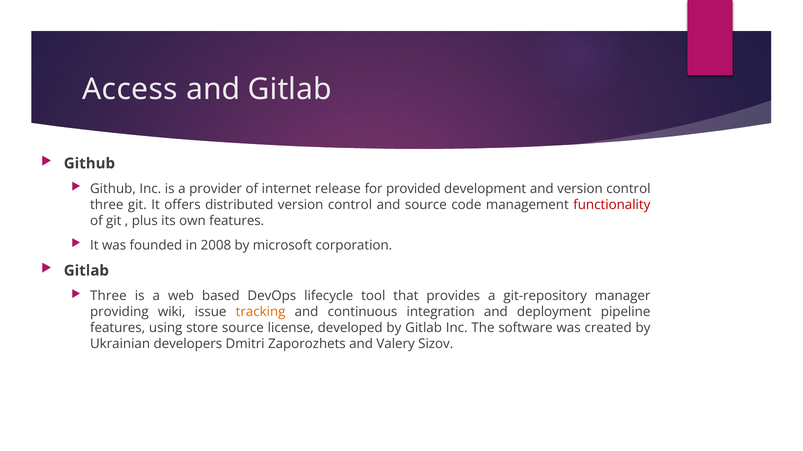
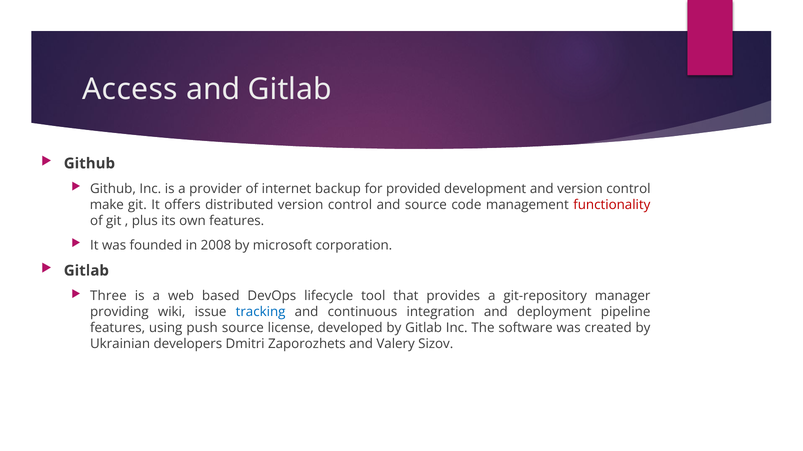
release: release -> backup (338, 189)
three: three -> make (107, 205)
tracking colour: orange -> blue (261, 312)
store: store -> push (202, 328)
